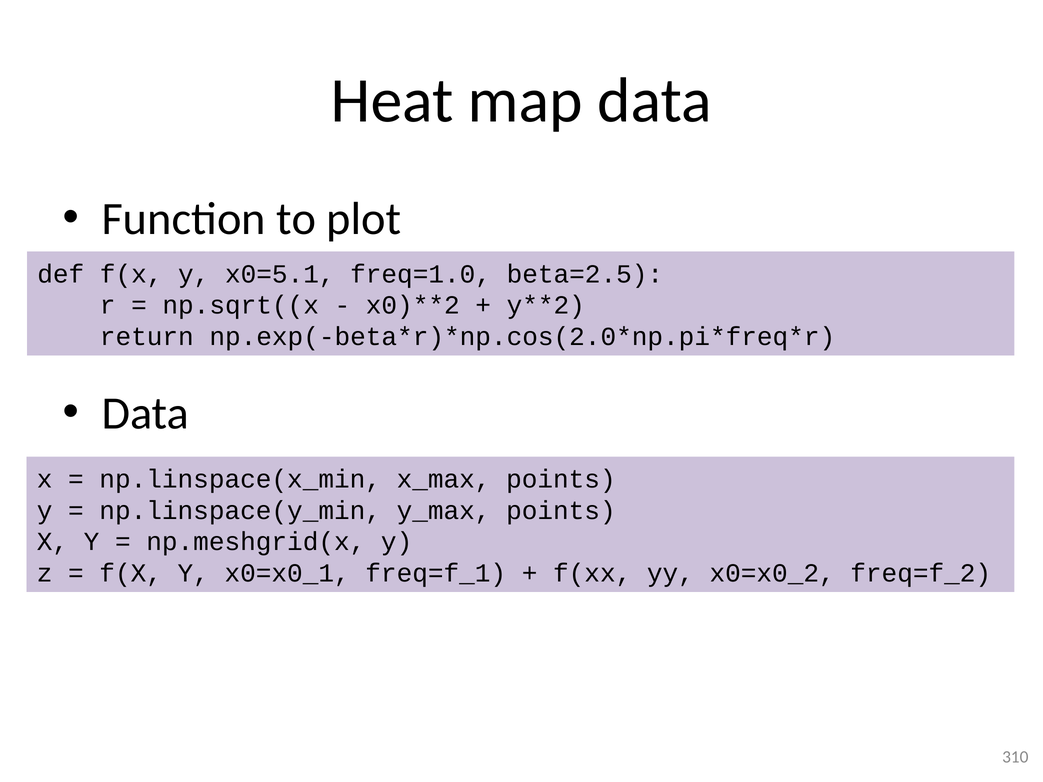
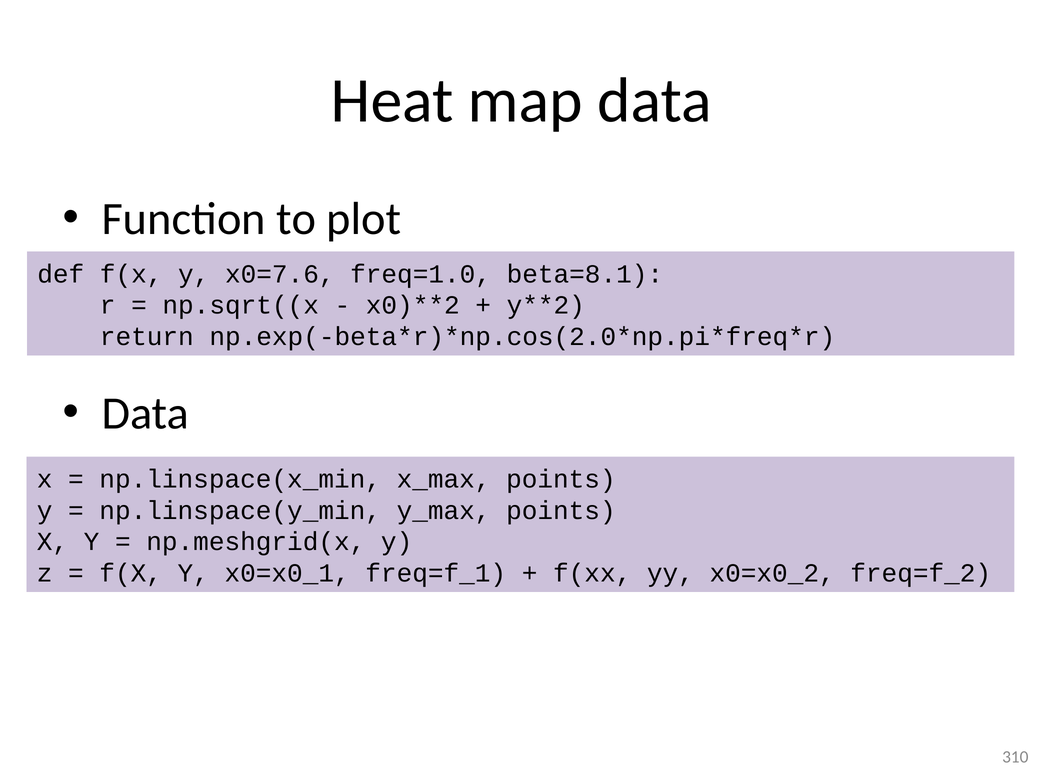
x0=5.1: x0=5.1 -> x0=7.6 (280, 274)
beta=2.5: beta=2.5 -> beta=8.1 (585, 274)
